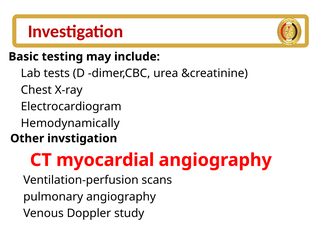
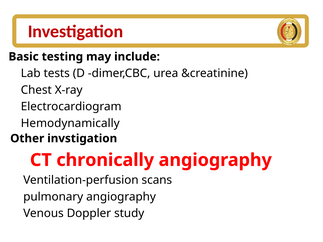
myocardial: myocardial -> chronically (105, 160)
